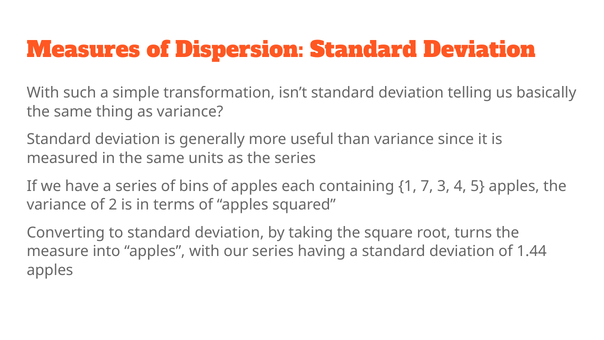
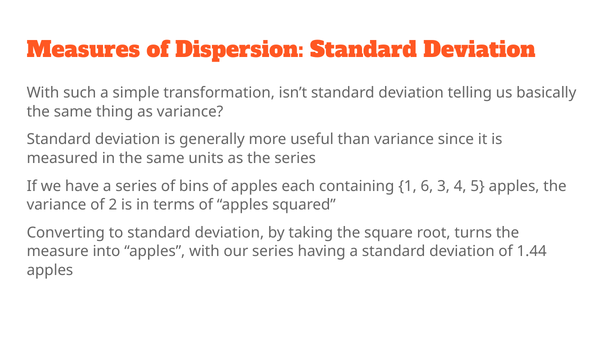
7: 7 -> 6 (427, 186)
